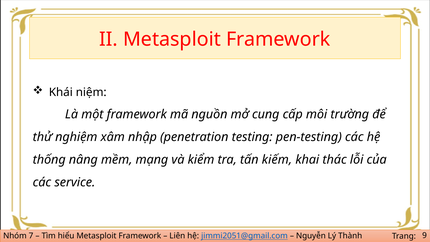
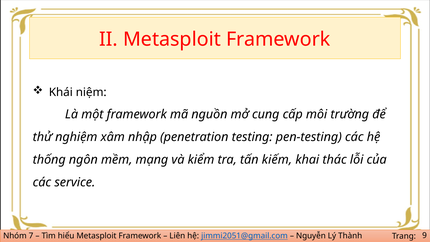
nâng: nâng -> ngôn (83, 160)
